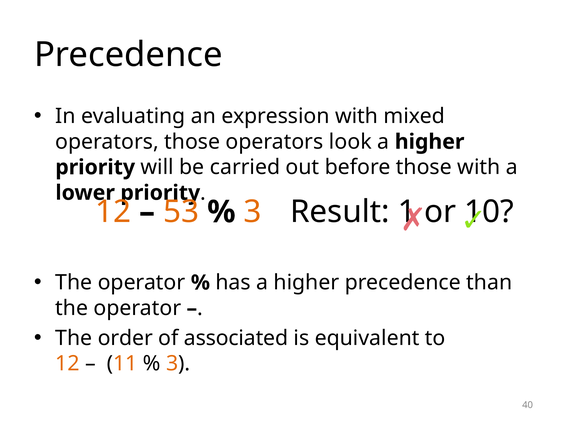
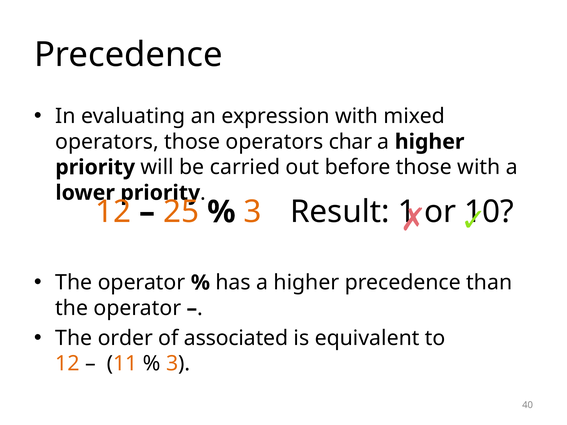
look: look -> char (350, 142)
53: 53 -> 25 (181, 212)
